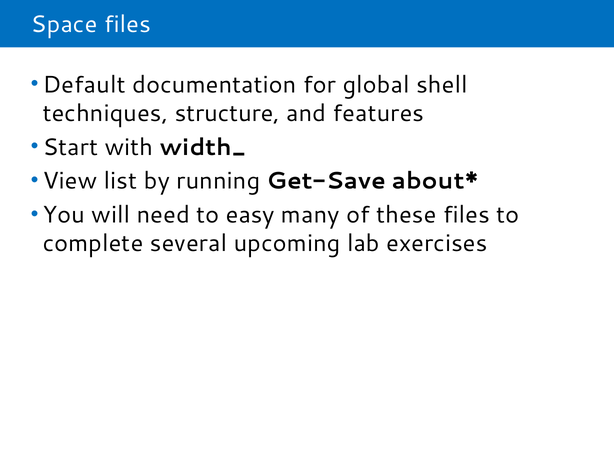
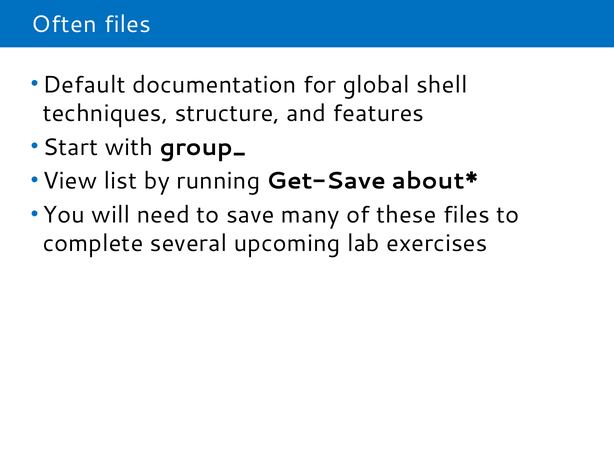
Space: Space -> Often (64, 24)
width_: width_ -> group_ (203, 147)
easy: easy -> save (250, 215)
